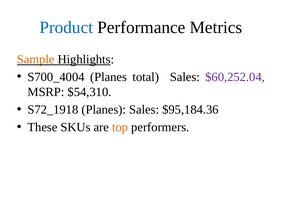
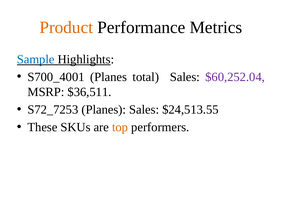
Product colour: blue -> orange (66, 27)
Sample colour: orange -> blue (36, 59)
S700_4004: S700_4004 -> S700_4001 (56, 77)
$54,310: $54,310 -> $36,511 (89, 92)
S72_1918: S72_1918 -> S72_7253 (53, 109)
$95,184.36: $95,184.36 -> $24,513.55 (190, 109)
